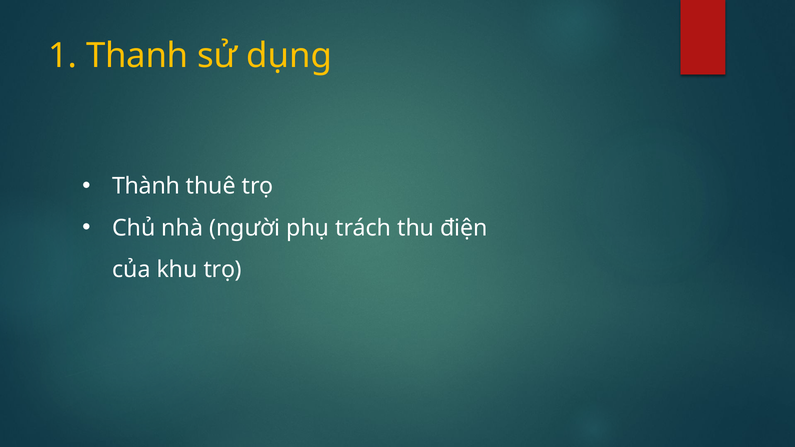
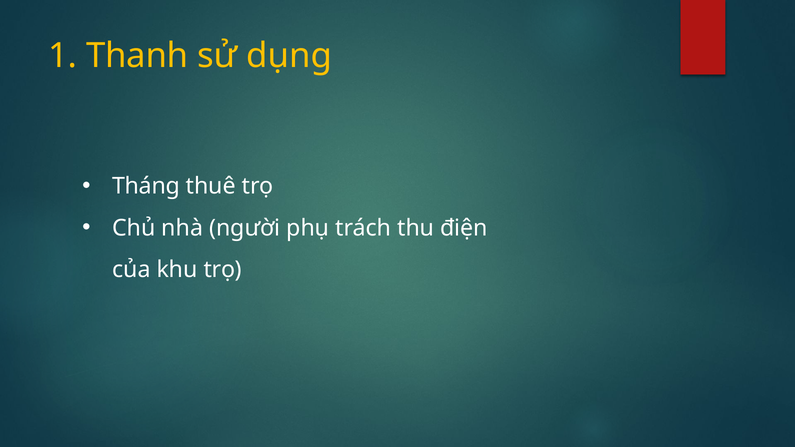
Thành: Thành -> Tháng (146, 186)
